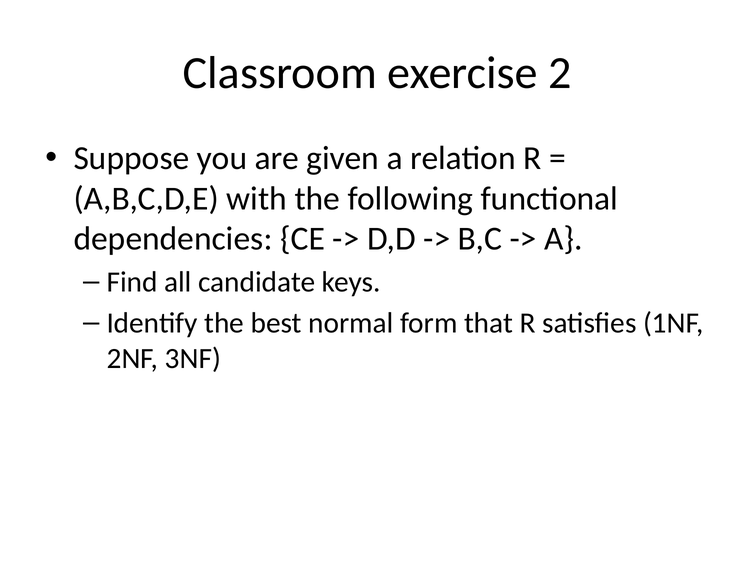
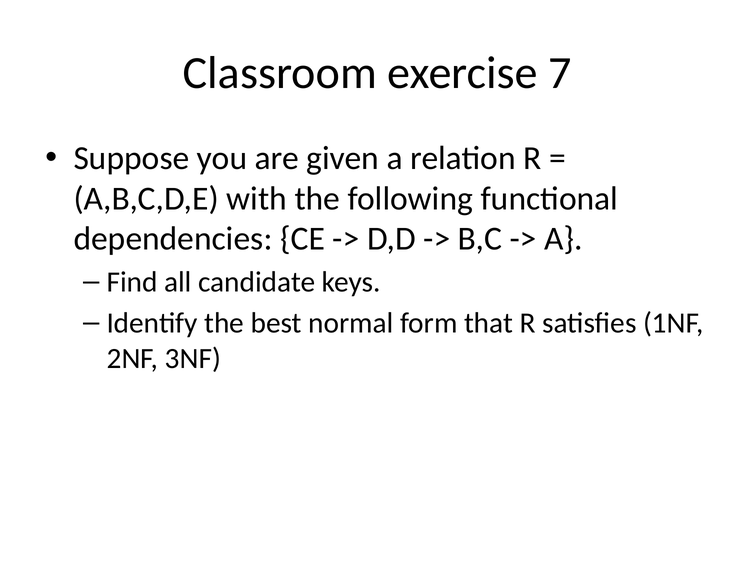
2: 2 -> 7 (560, 73)
